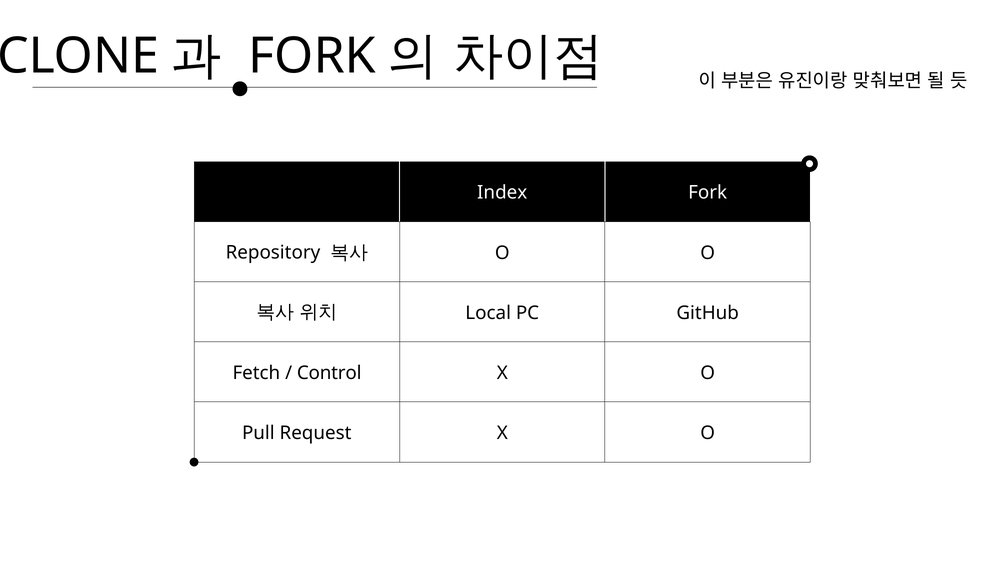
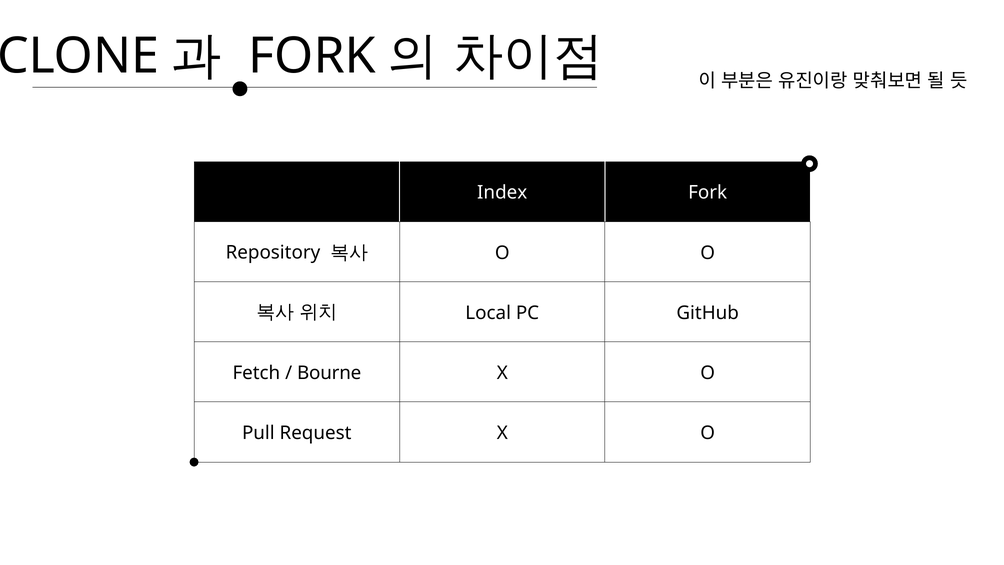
Control: Control -> Bourne (329, 373)
